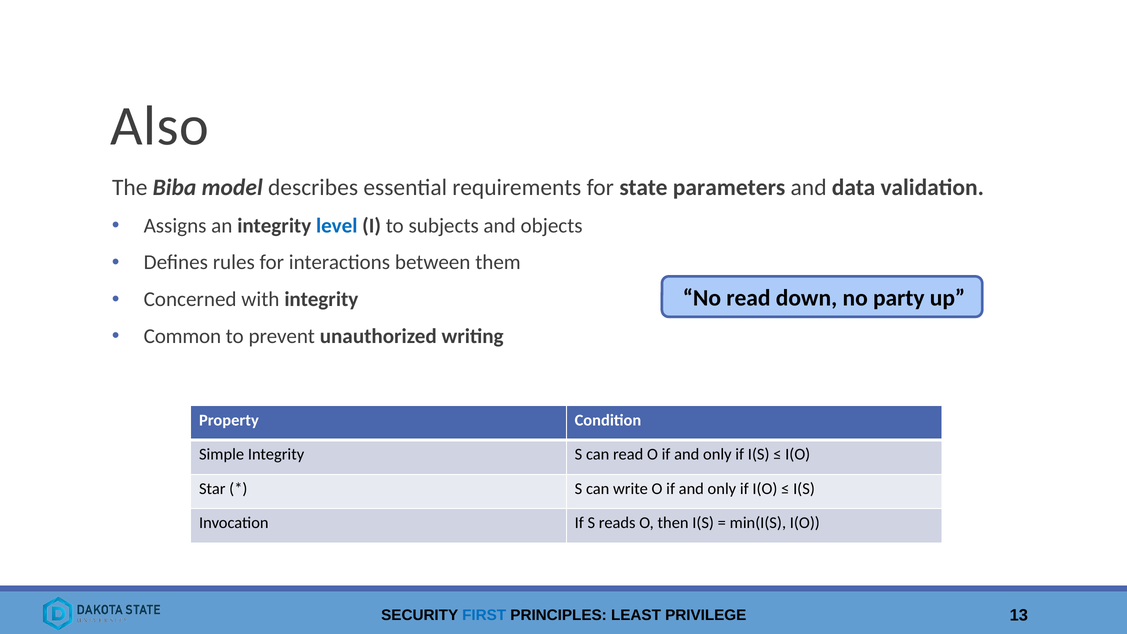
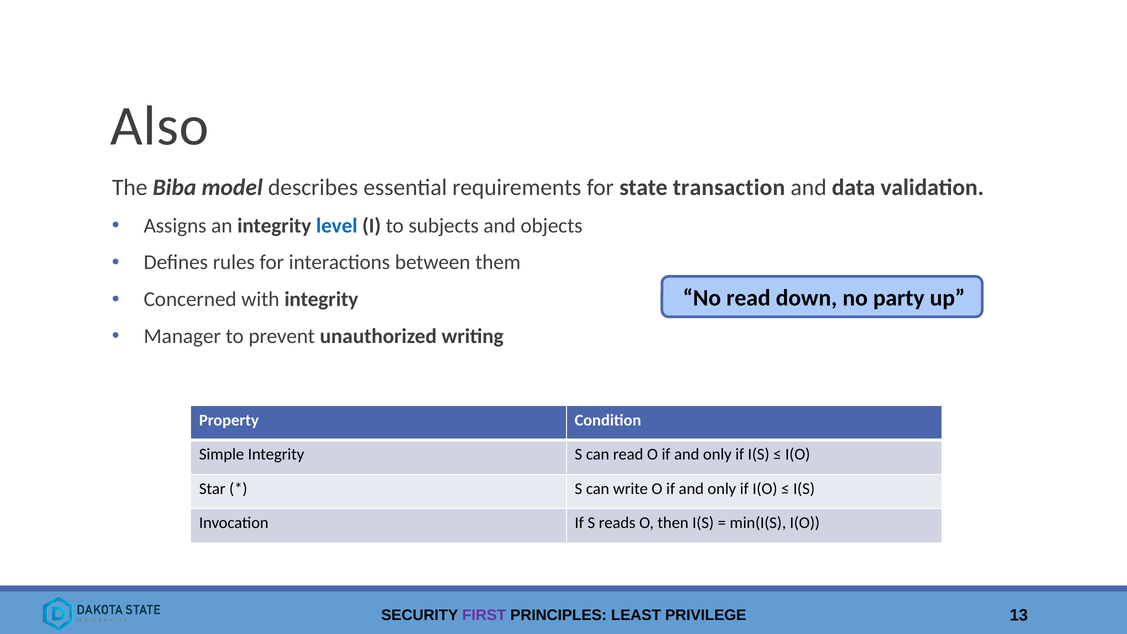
parameters: parameters -> transaction (729, 187)
Common: Common -> Manager (182, 336)
FIRST colour: blue -> purple (484, 615)
